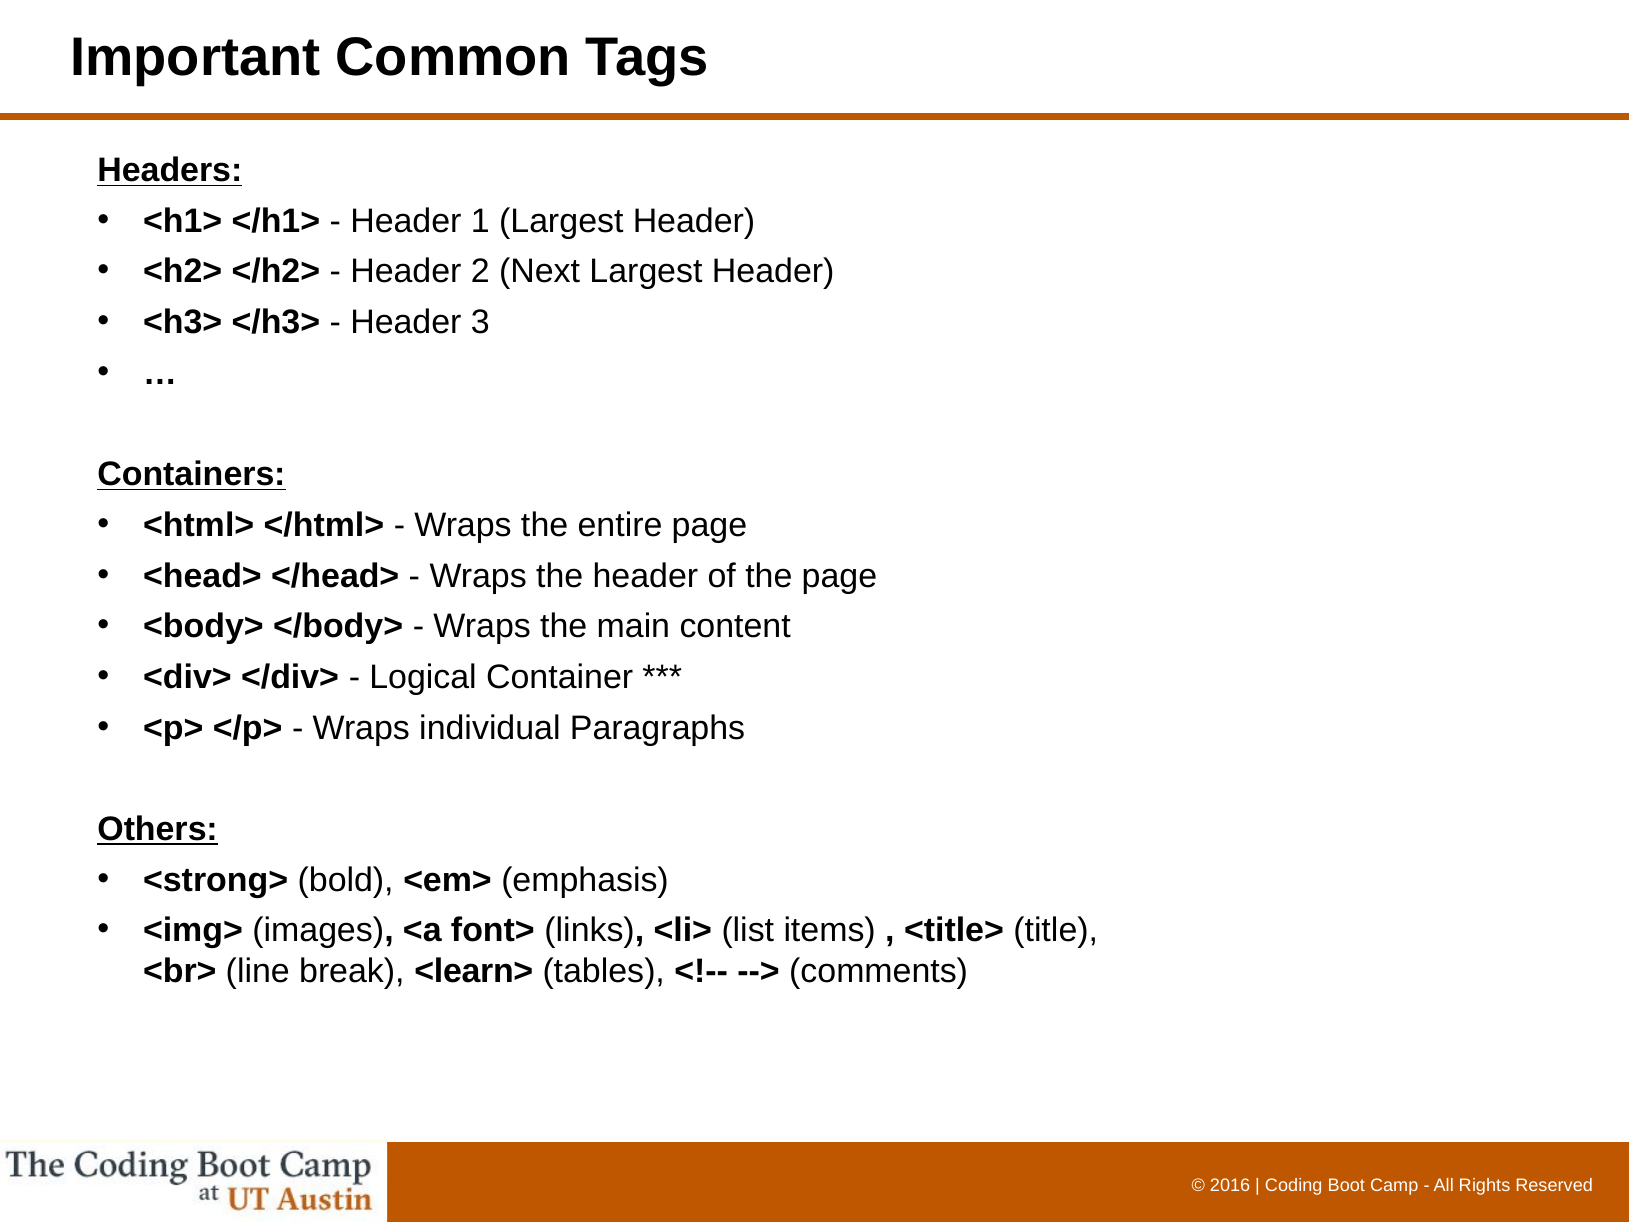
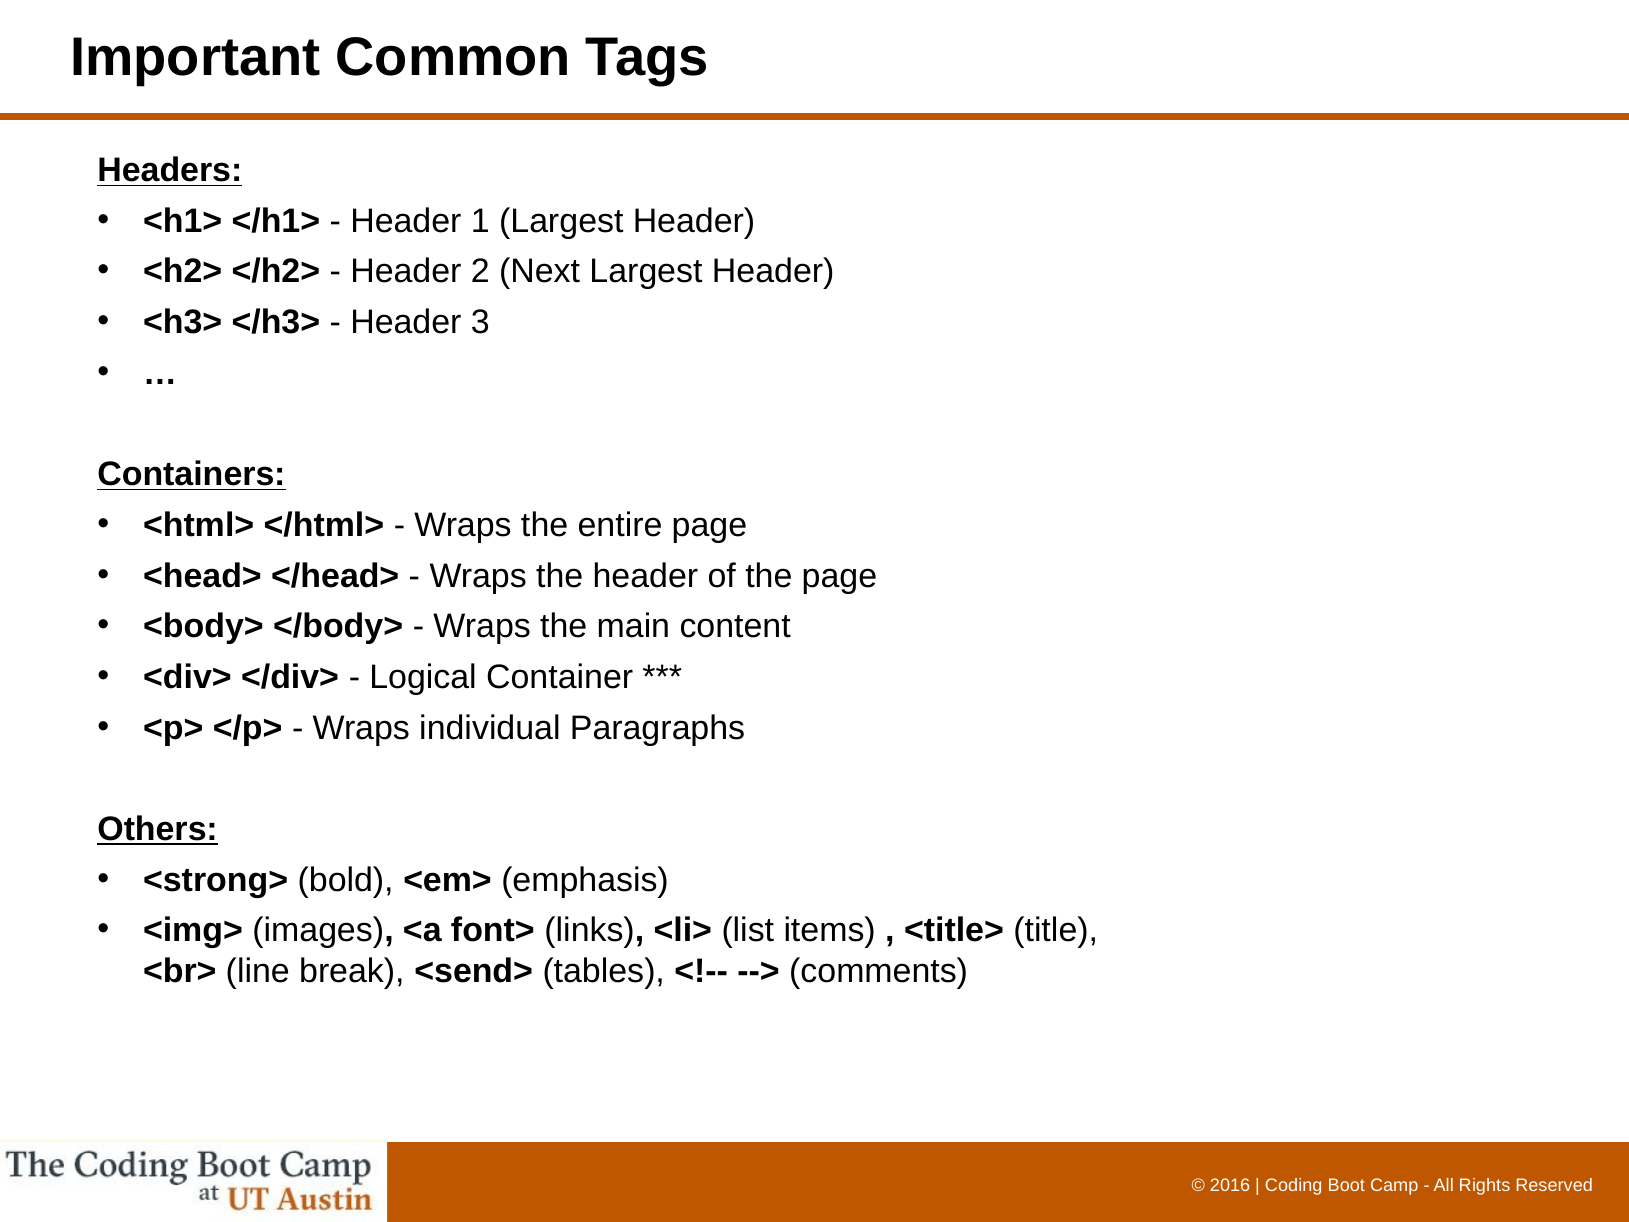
<learn>: <learn> -> <send> (474, 971)
